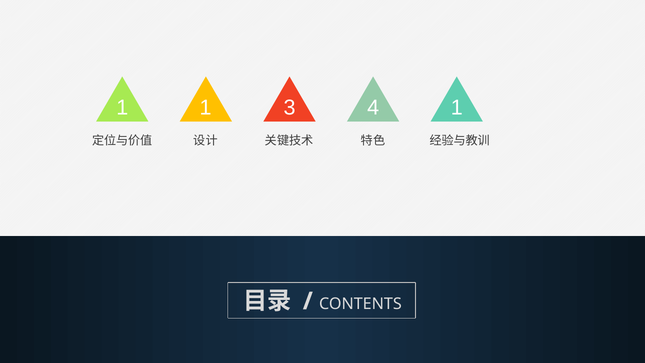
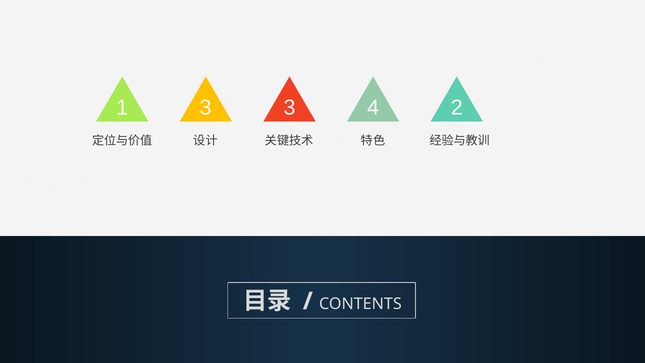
1 1: 1 -> 3 (206, 107)
4 1: 1 -> 2 (457, 107)
